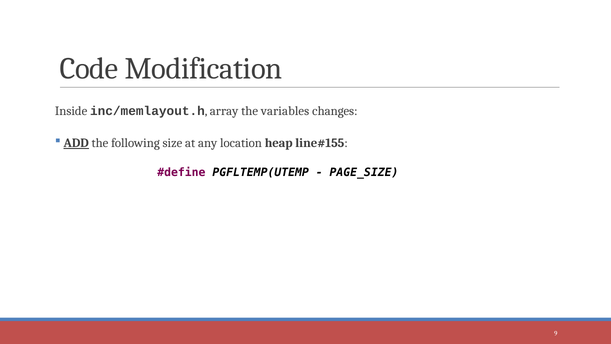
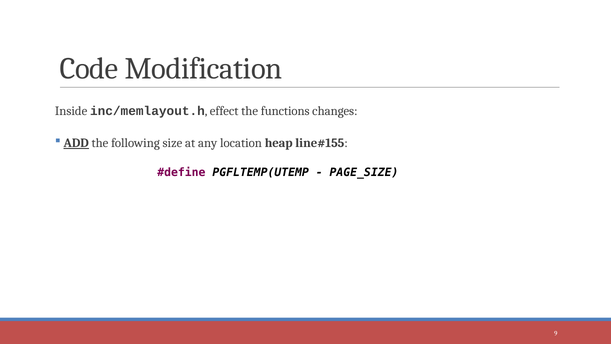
array: array -> effect (224, 111)
variables: variables -> functions (285, 111)
